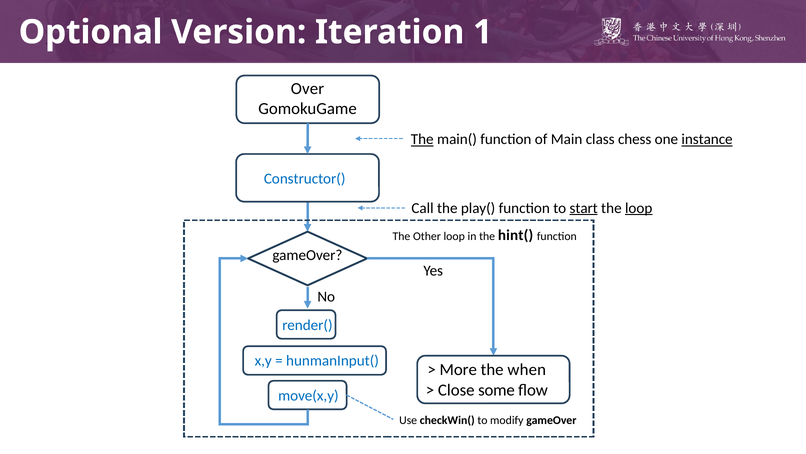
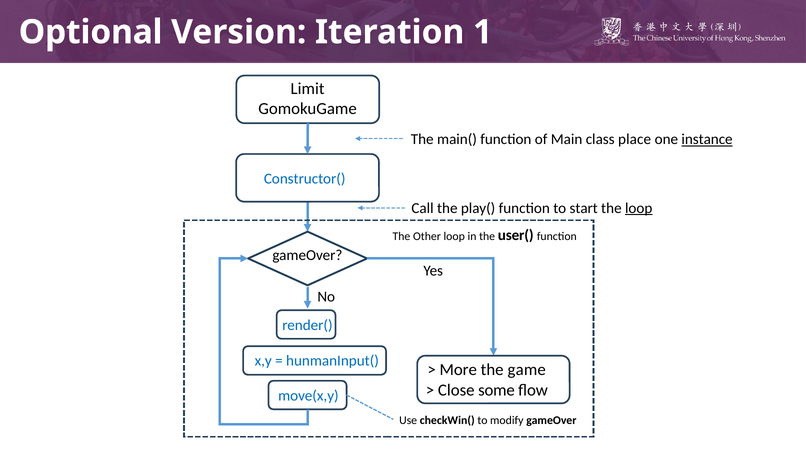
Over: Over -> Limit (308, 89)
The underline: present -> none (422, 139)
chess: chess -> place (635, 139)
start underline: present -> none (584, 208)
hint(: hint( -> user( (516, 235)
when: when -> game (527, 369)
